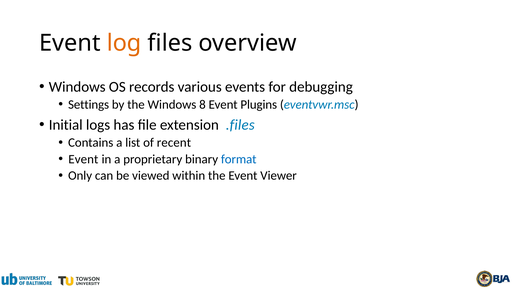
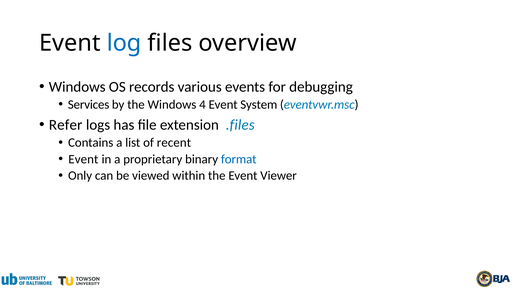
log colour: orange -> blue (124, 43)
Settings: Settings -> Services (89, 105)
8: 8 -> 4 (202, 105)
Plugins: Plugins -> System (259, 105)
Initial: Initial -> Refer (66, 125)
